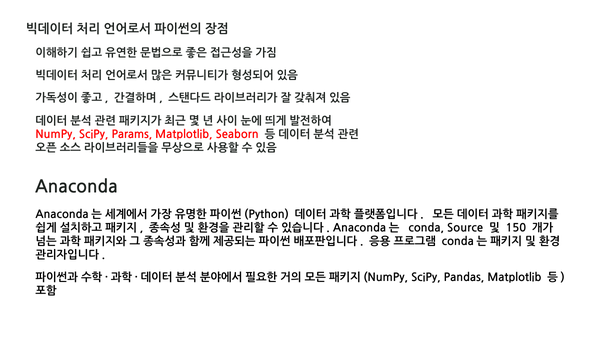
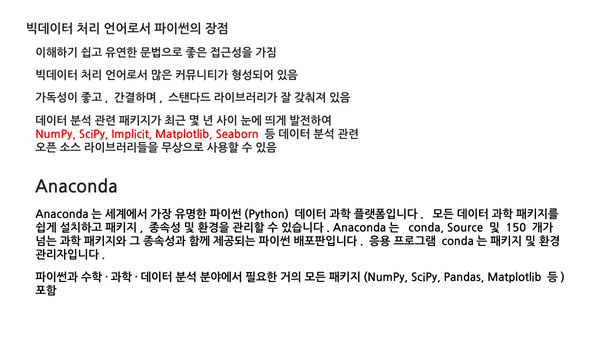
Params: Params -> Implicit (132, 135)
